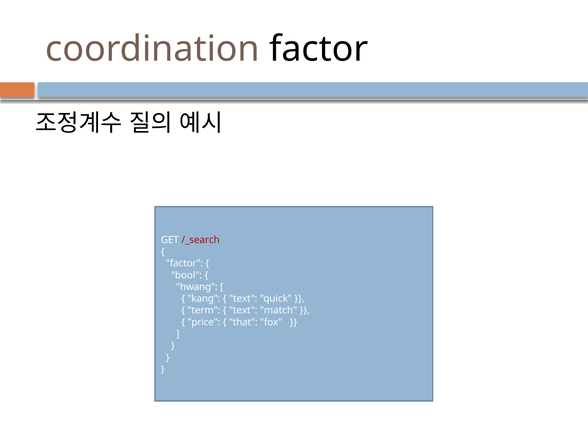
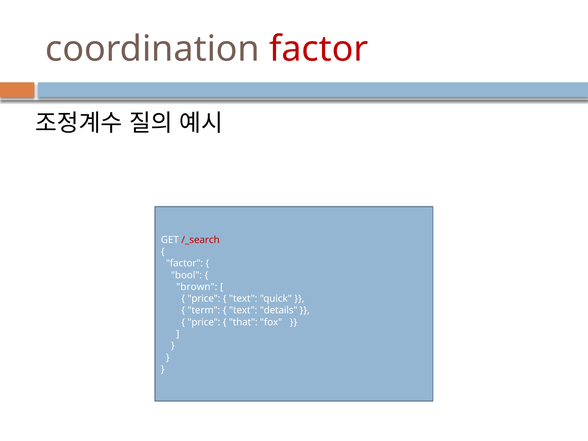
factor colour: black -> red (319, 49)
hwang: hwang -> brown (197, 287)
kang: kang -> price (204, 299)
match: match -> details (279, 310)
